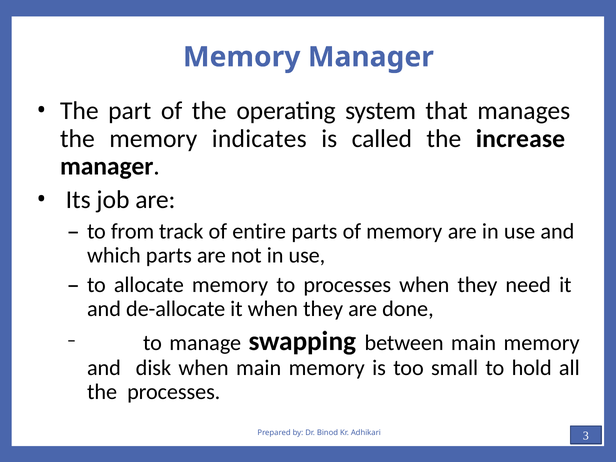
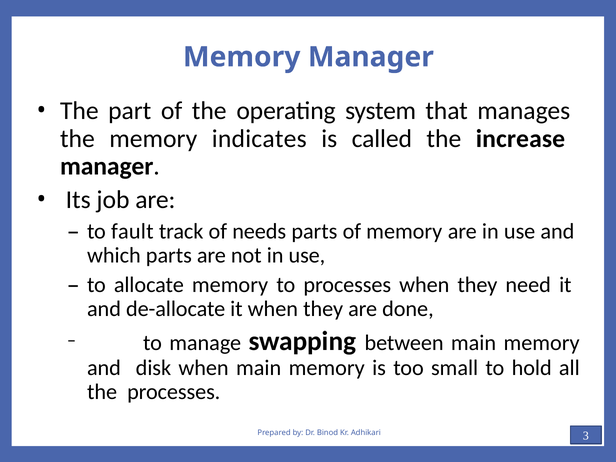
from: from -> fault (132, 232)
entire: entire -> needs (259, 232)
